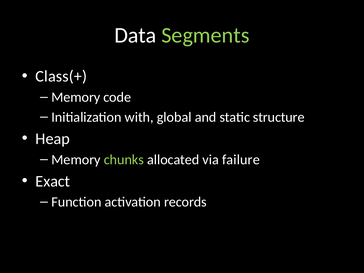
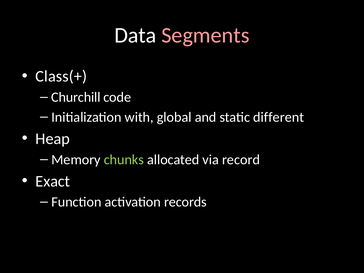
Segments colour: light green -> pink (205, 35)
Memory: Memory -> Churchill (76, 97)
structure: structure -> different (279, 117)
failure: failure -> record (241, 160)
